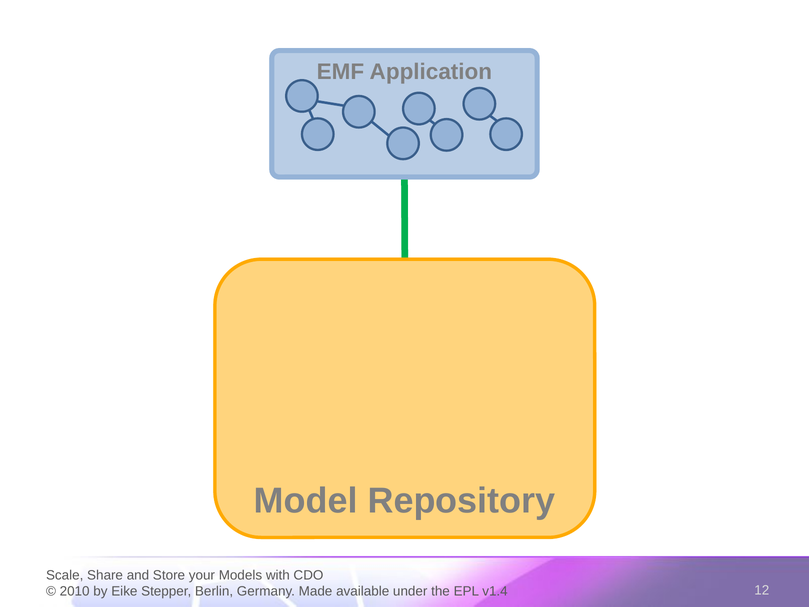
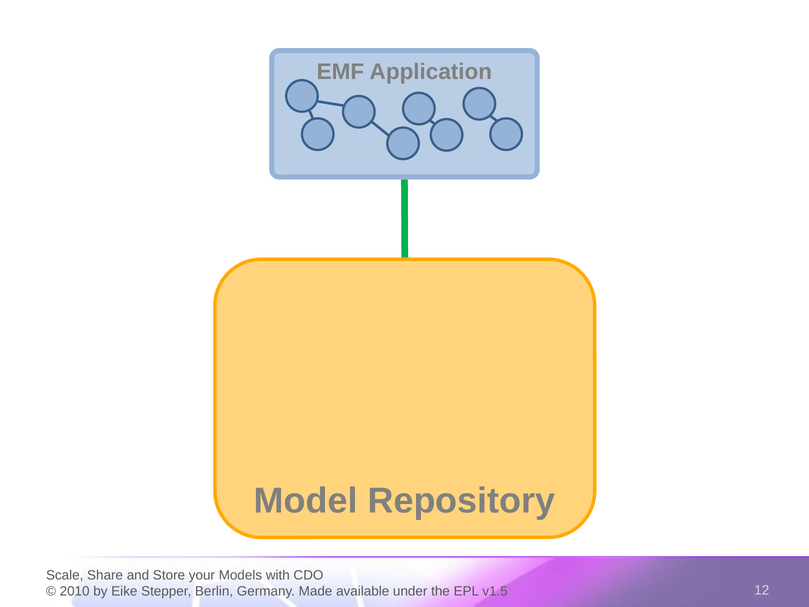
v1.4: v1.4 -> v1.5 (495, 591)
